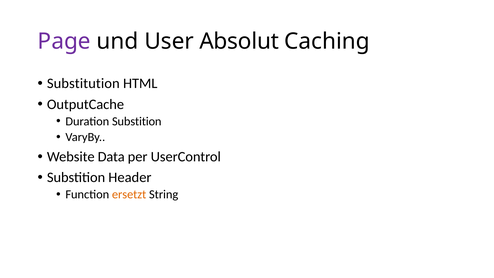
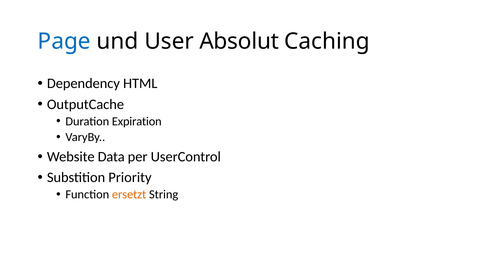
Page colour: purple -> blue (64, 41)
Substitution: Substitution -> Dependency (83, 84)
Duration Substition: Substition -> Expiration (137, 121)
Header: Header -> Priority (130, 177)
